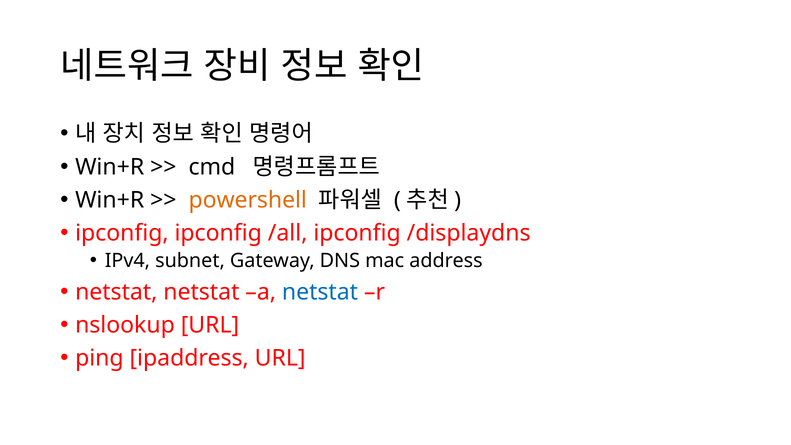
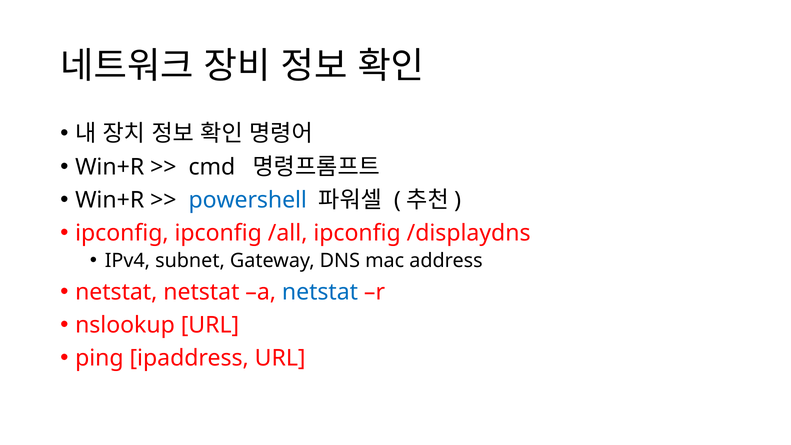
powershell colour: orange -> blue (248, 200)
